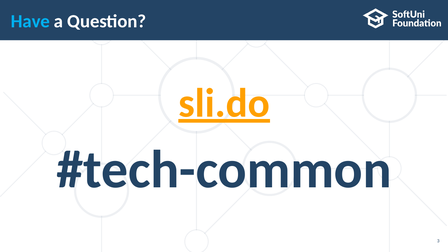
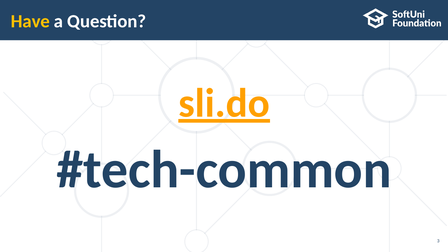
Have colour: light blue -> yellow (30, 21)
